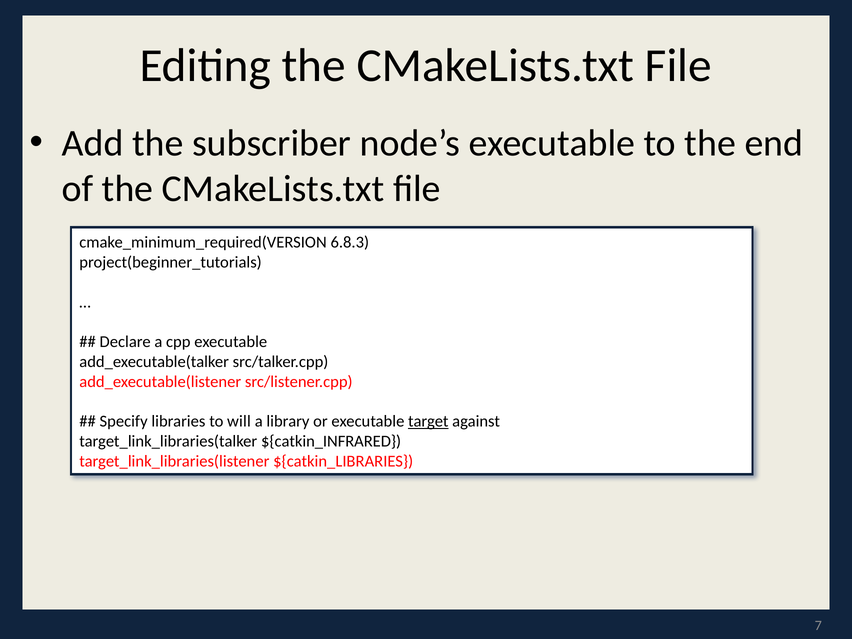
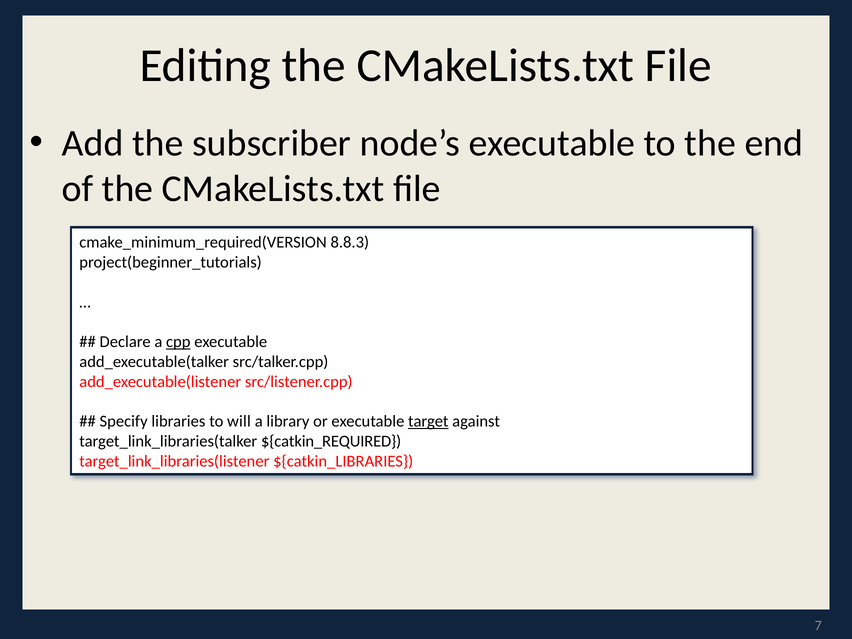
6.8.3: 6.8.3 -> 8.8.3 (350, 242)
cpp underline: none -> present (178, 342)
${catkin_INFRARED: ${catkin_INFRARED -> ${catkin_REQUIRED (331, 441)
